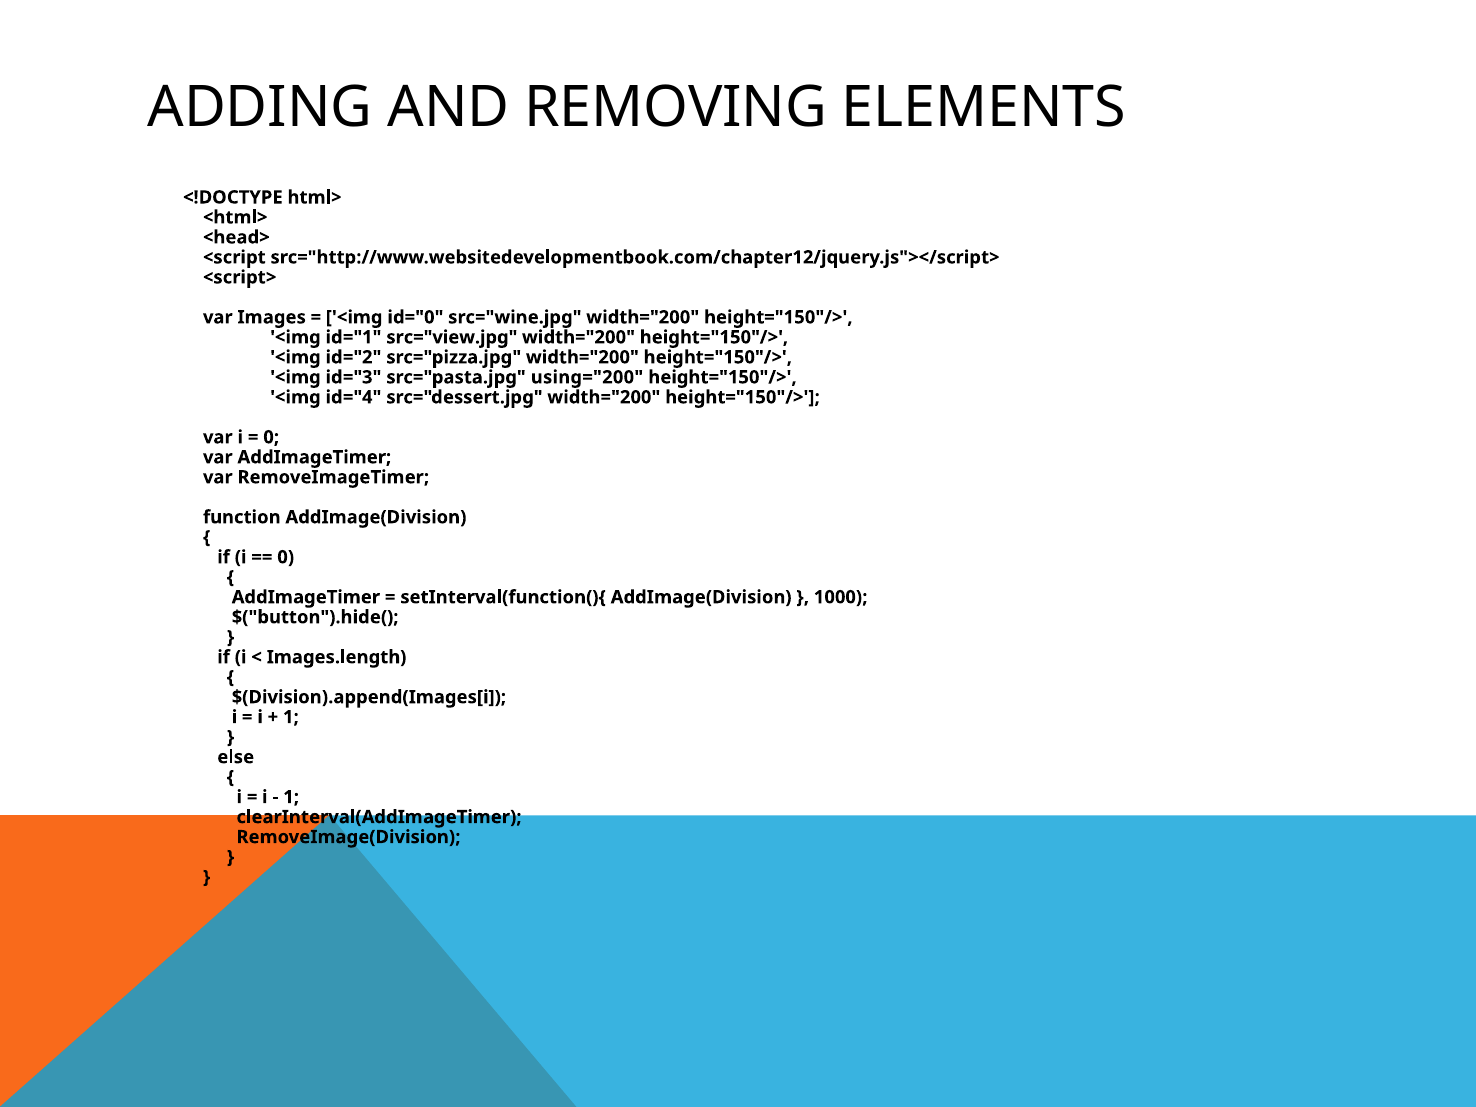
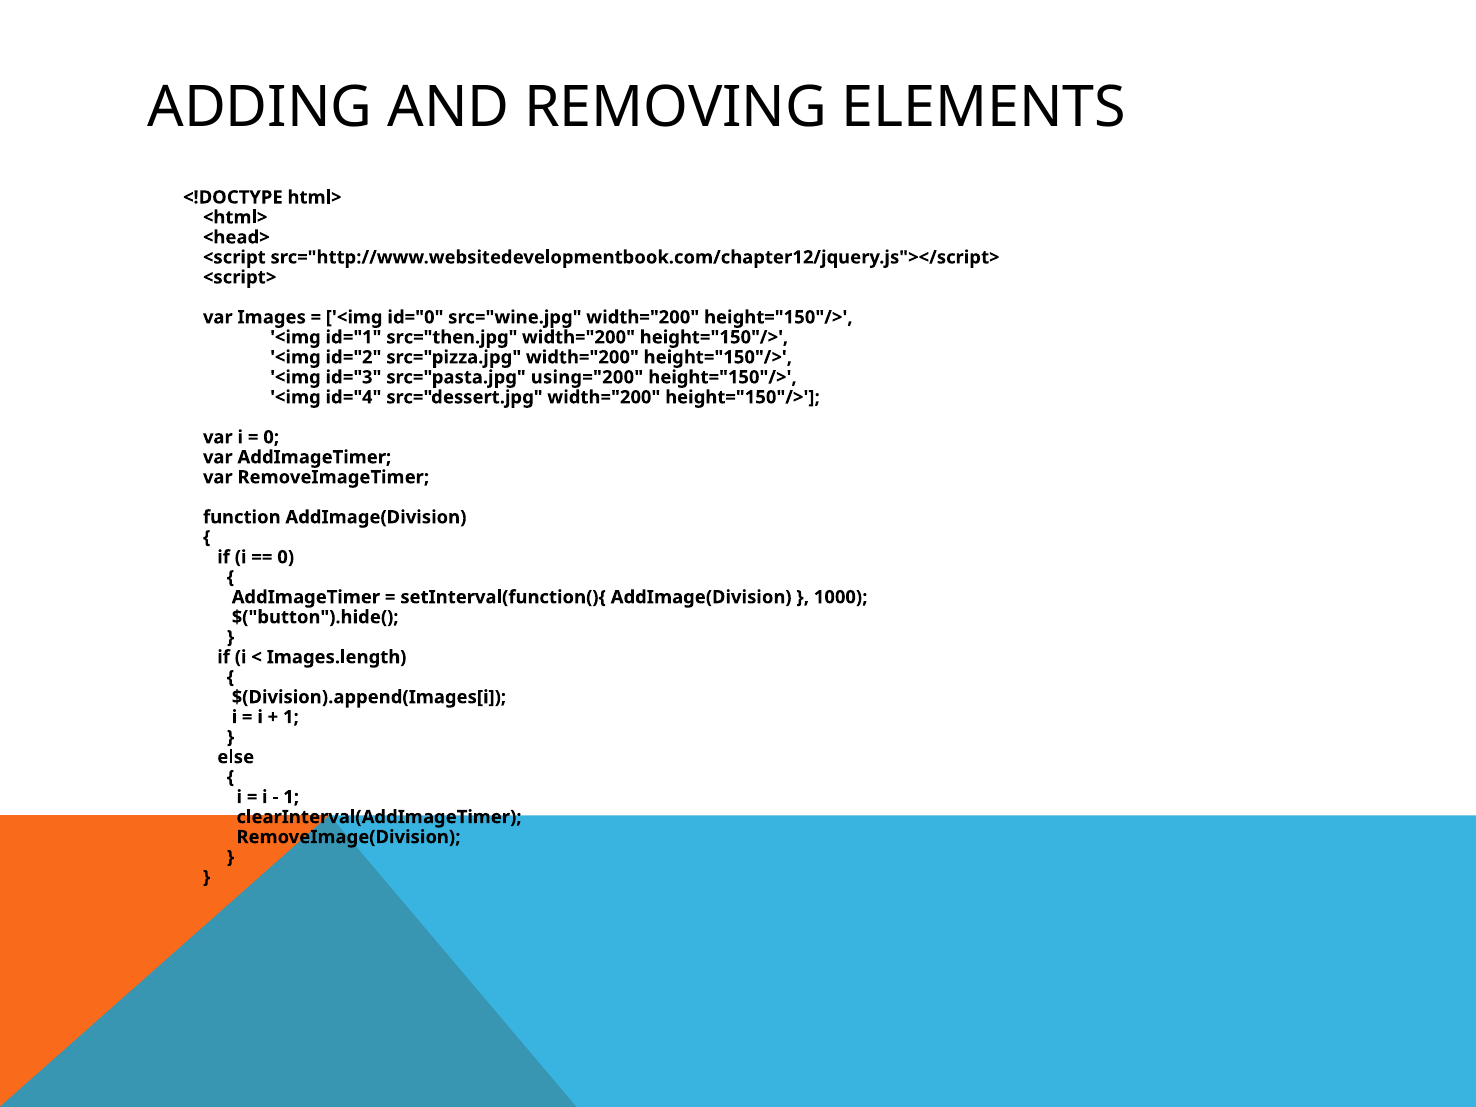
src="view.jpg: src="view.jpg -> src="then.jpg (452, 337)
